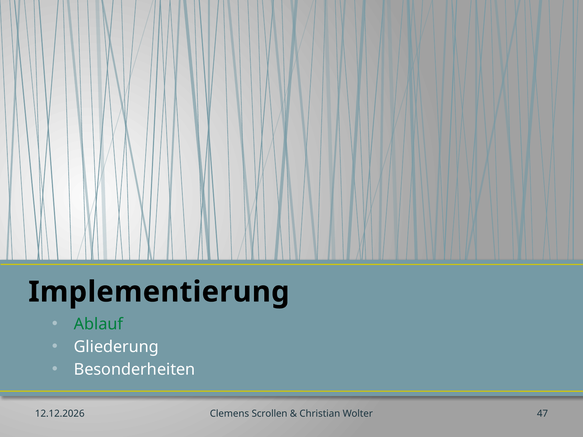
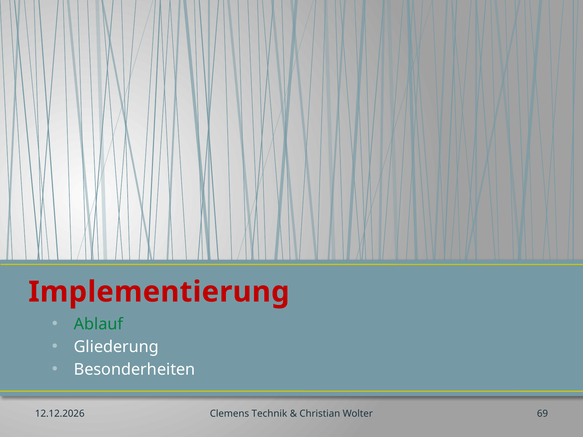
Implementierung colour: black -> red (159, 292)
Scrollen: Scrollen -> Technik (269, 414)
47: 47 -> 69 (542, 414)
